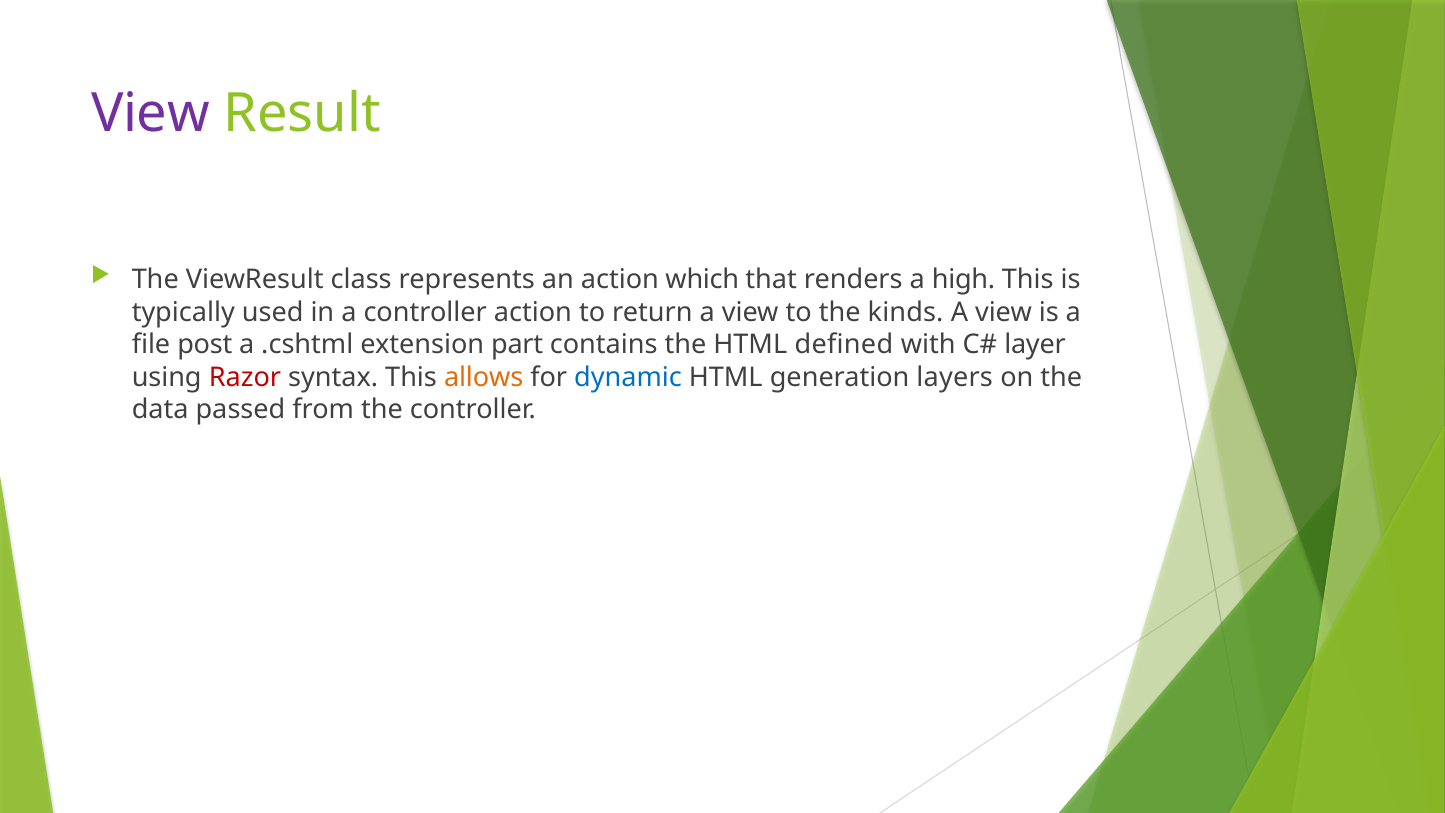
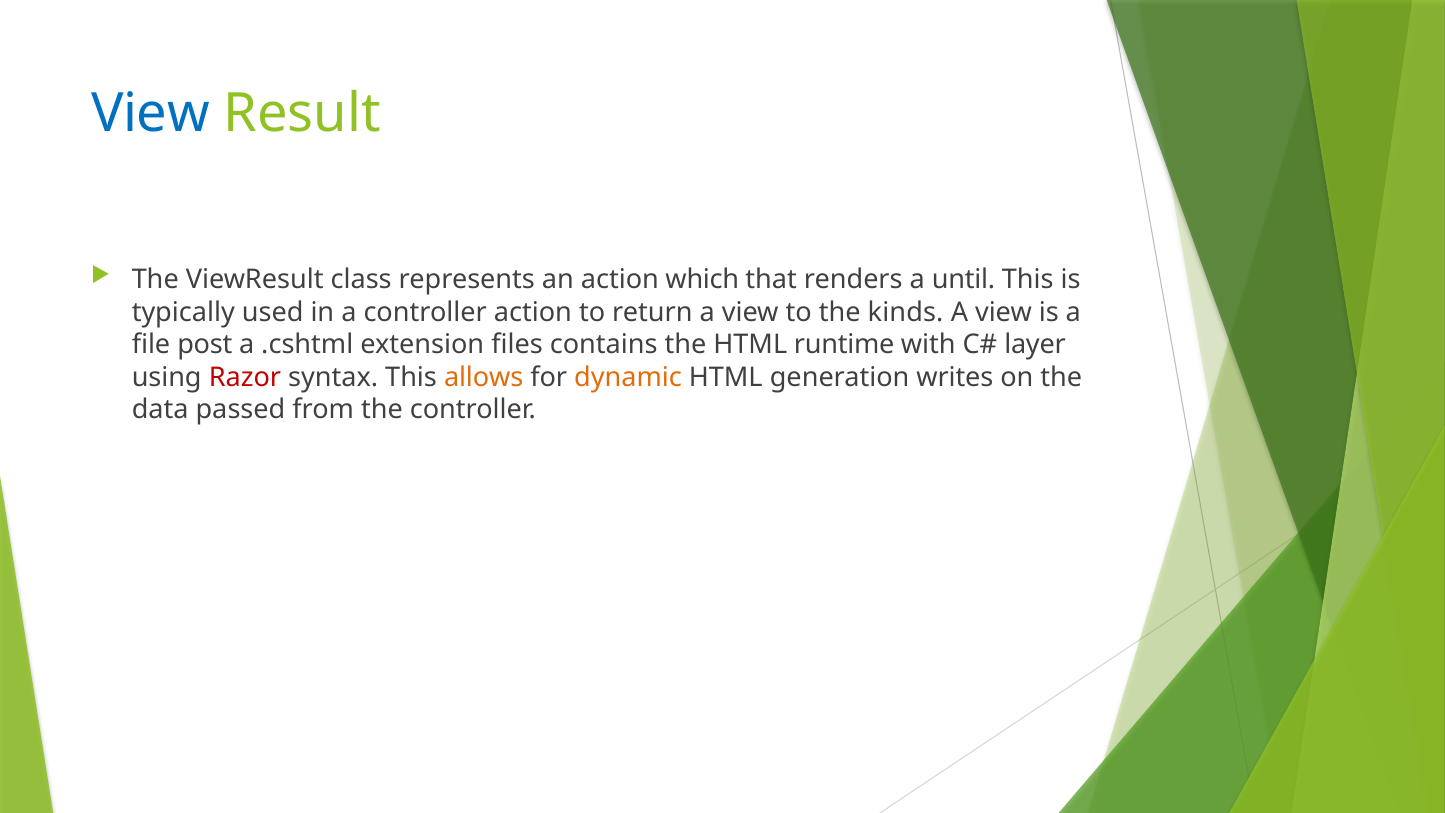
View colour: purple -> blue (150, 114)
high: high -> until (963, 280)
part: part -> files (517, 345)
defined: defined -> runtime (844, 345)
dynamic colour: blue -> orange (628, 377)
layers: layers -> writes (955, 377)
